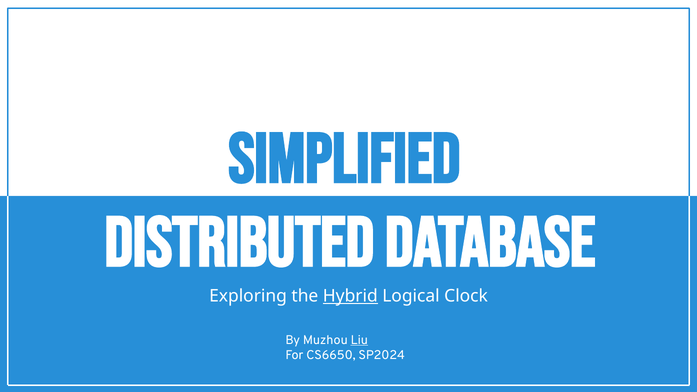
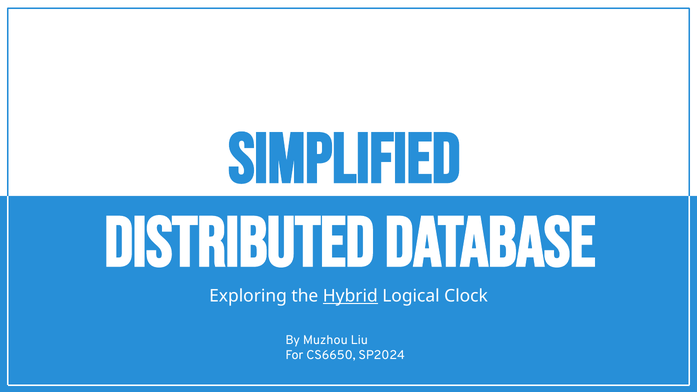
Liu underline: present -> none (359, 340)
